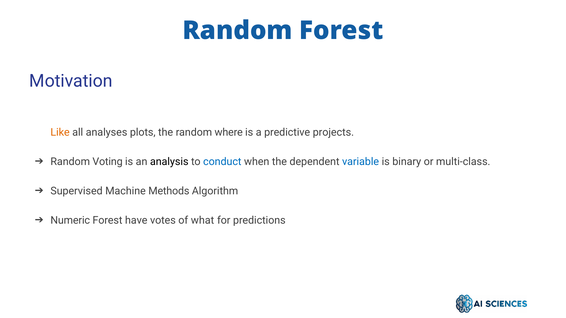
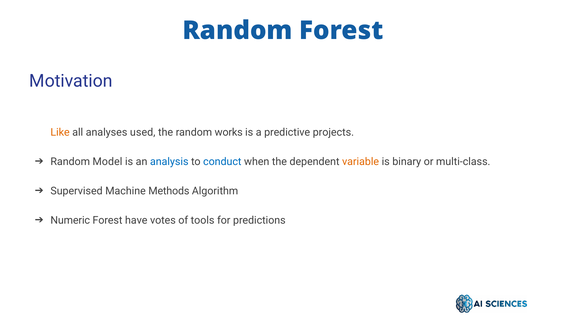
plots: plots -> used (143, 133)
where: where -> works (229, 133)
Voting: Voting -> Model (107, 162)
analysis colour: black -> blue (169, 162)
variable colour: blue -> orange (361, 162)
what: what -> tools (203, 220)
